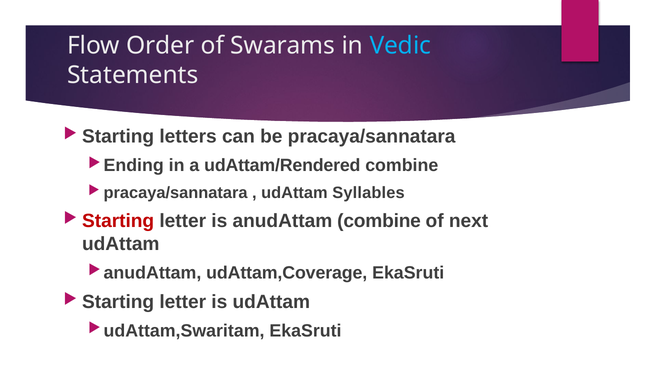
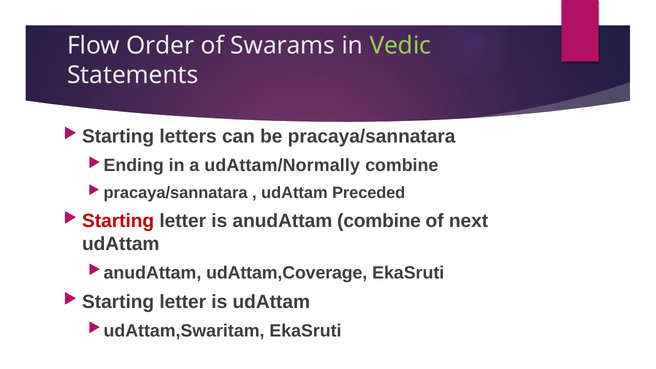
Vedic colour: light blue -> light green (400, 46)
udAttam/Rendered: udAttam/Rendered -> udAttam/Normally (282, 165)
Syllables: Syllables -> Preceded (369, 193)
